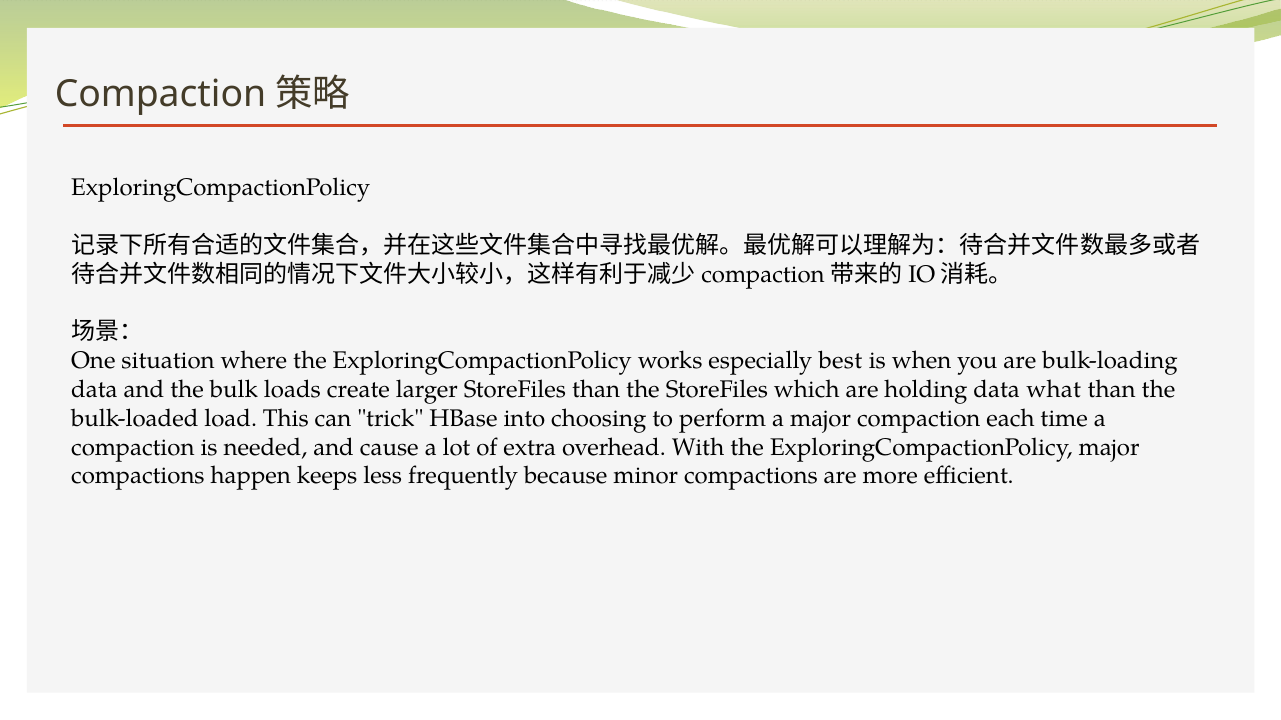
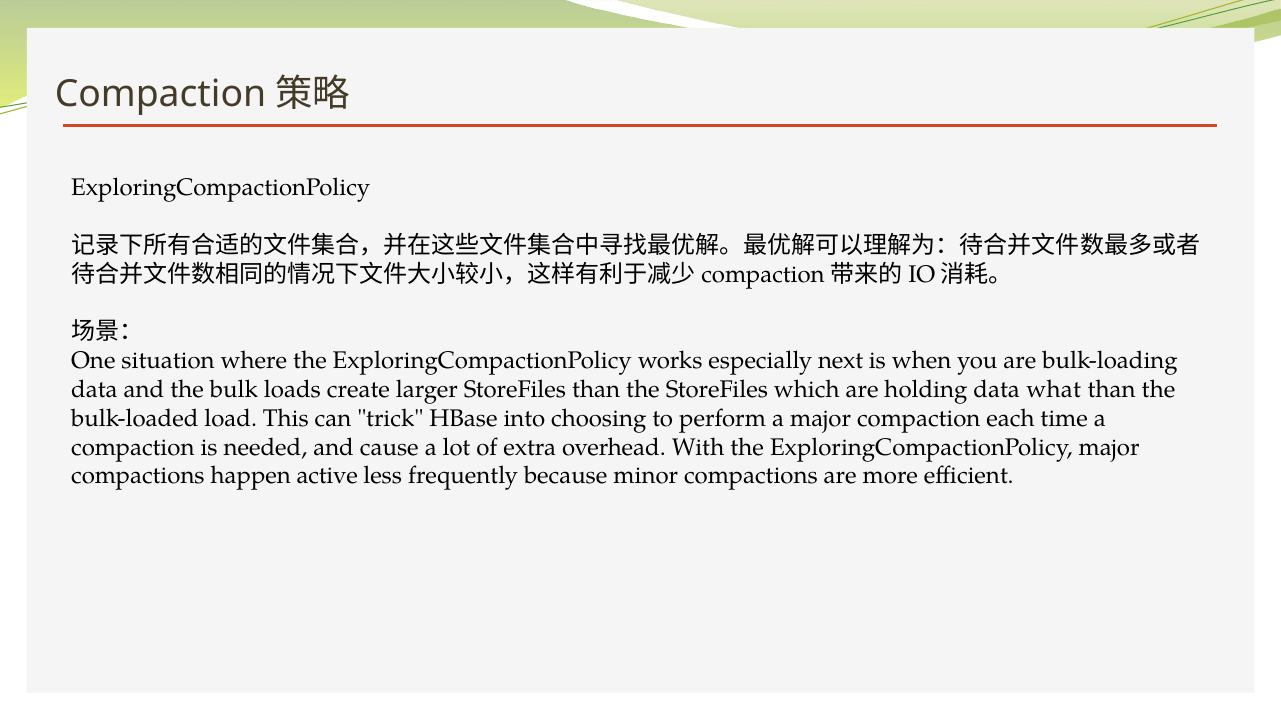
best: best -> next (841, 361)
keeps: keeps -> active (327, 476)
